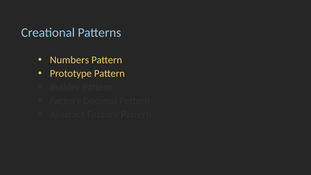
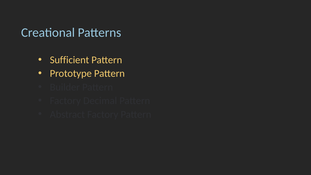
Numbers: Numbers -> Sufficient (69, 60)
